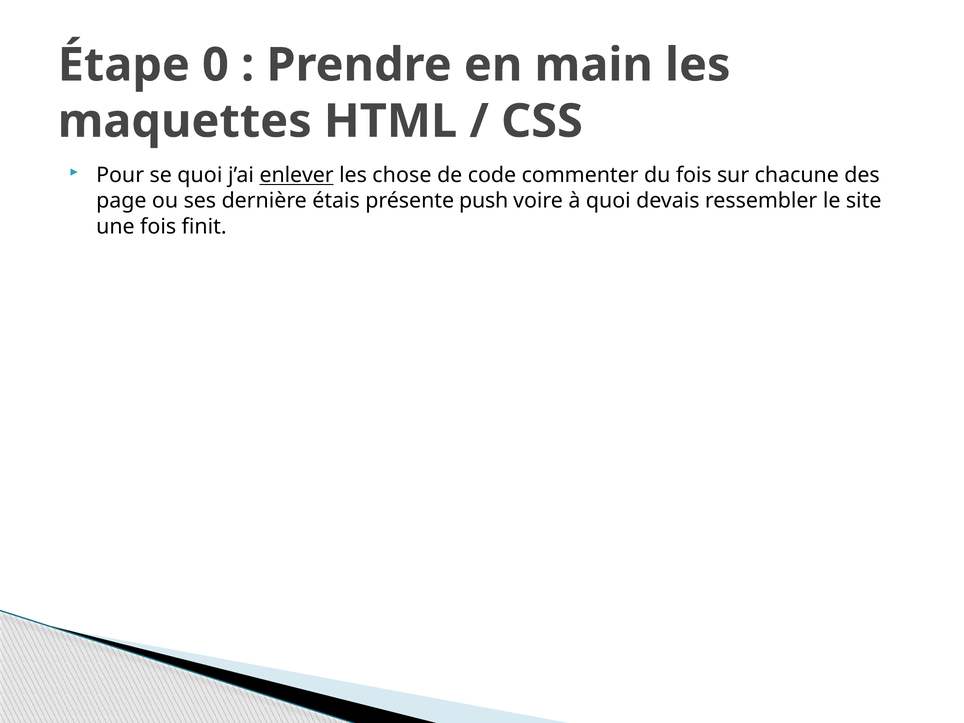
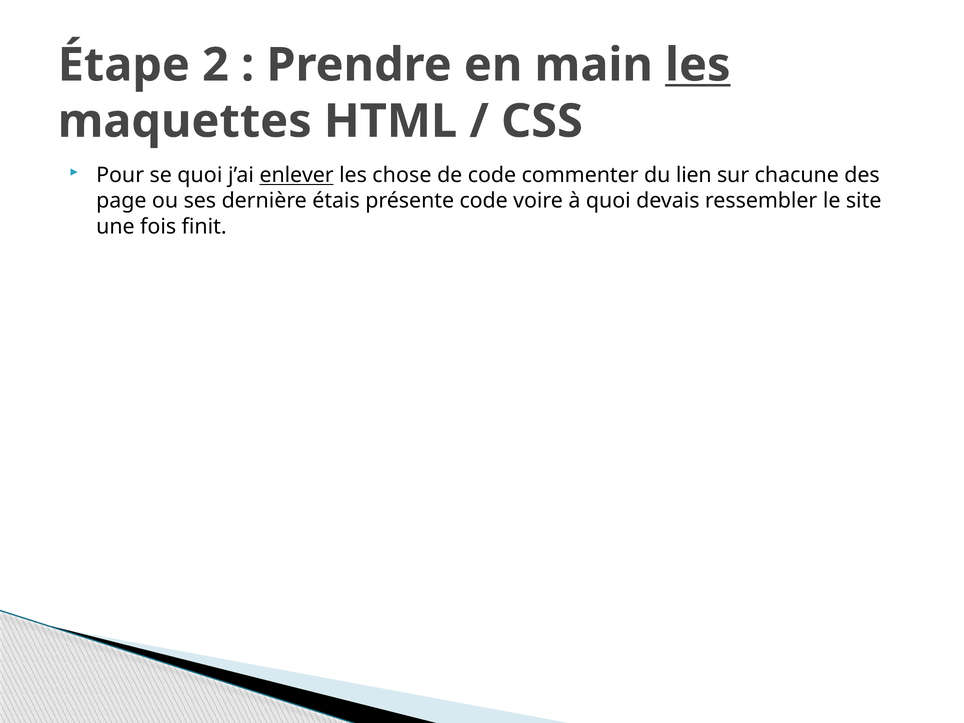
0: 0 -> 2 (215, 65)
les underline: none -> present (698, 65)
du fois: fois -> lien (694, 175)
présente push: push -> code (484, 201)
